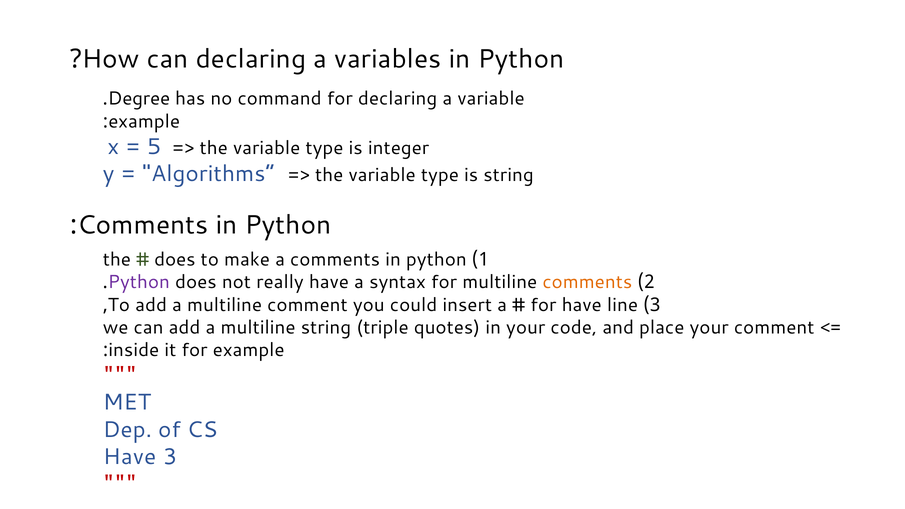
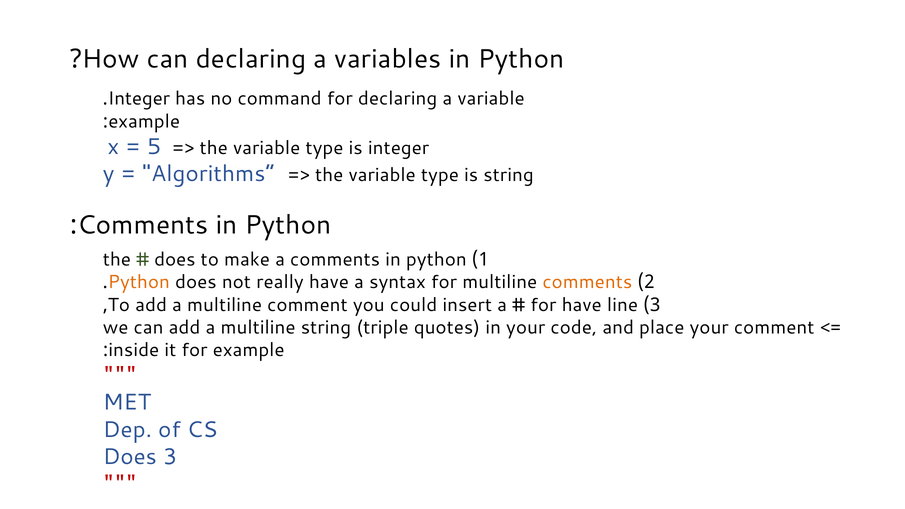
Degree: Degree -> Integer (139, 99)
Python colour: purple -> orange (139, 282)
Have: Have -> Does (130, 457)
